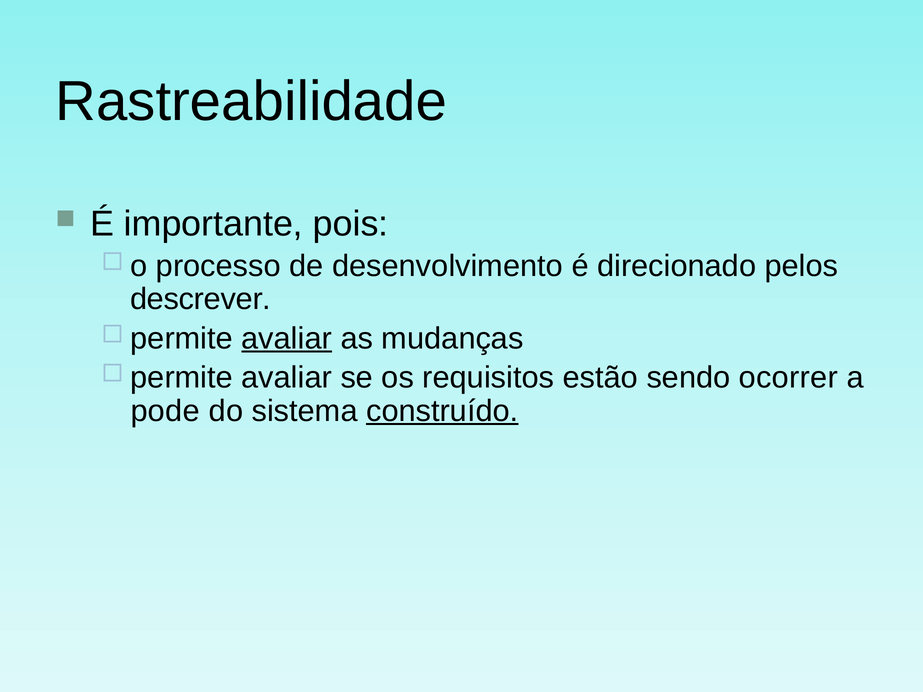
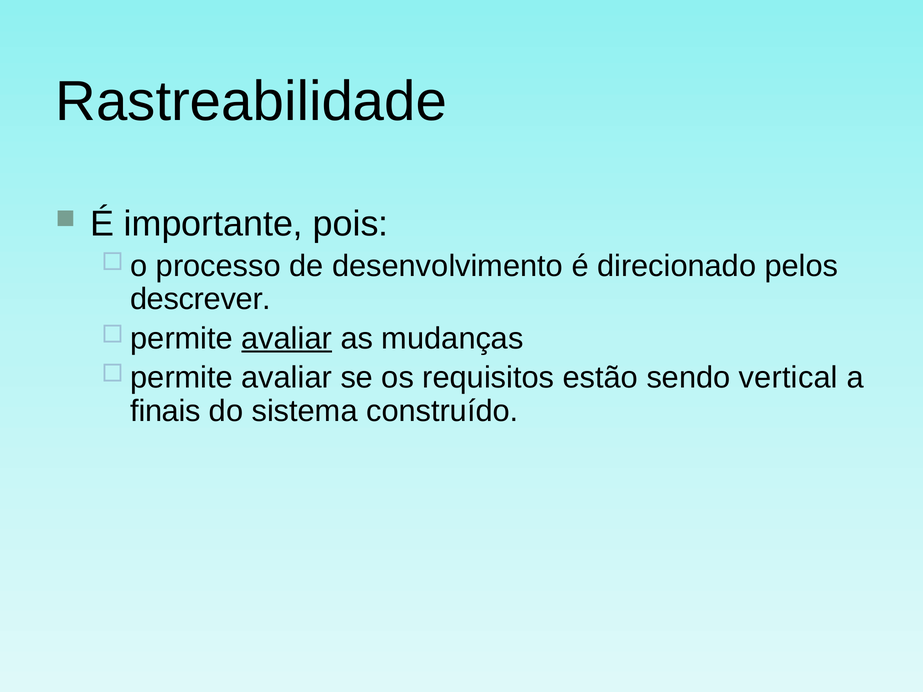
ocorrer: ocorrer -> vertical (788, 378)
pode: pode -> finais (166, 411)
construído underline: present -> none (442, 411)
